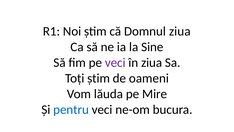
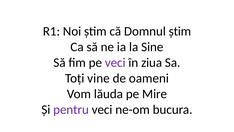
Domnul ziua: ziua -> știm (180, 31)
Toți știm: știm -> vine (99, 78)
pentru colour: blue -> purple (71, 109)
